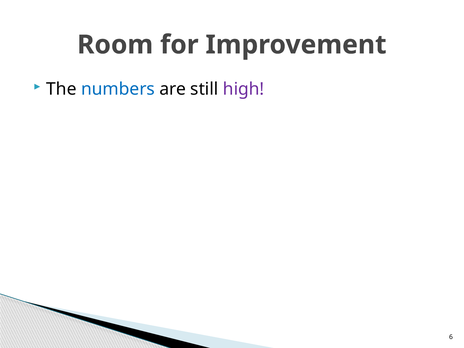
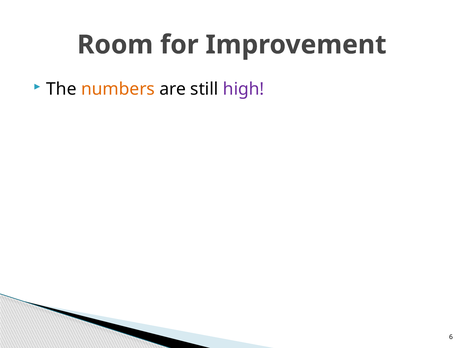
numbers colour: blue -> orange (118, 89)
